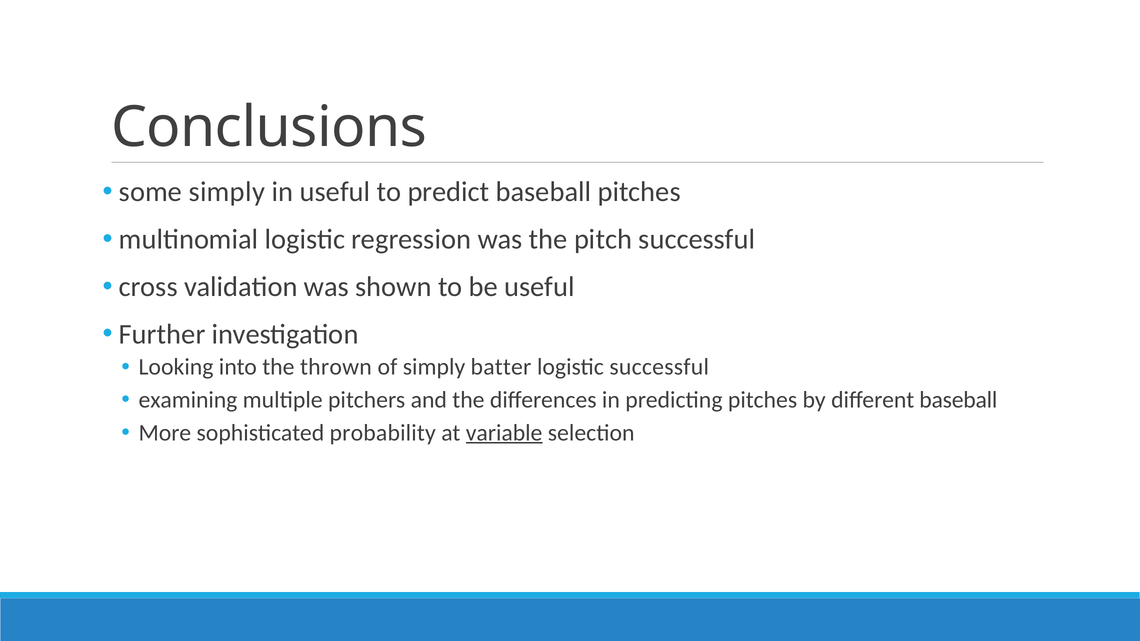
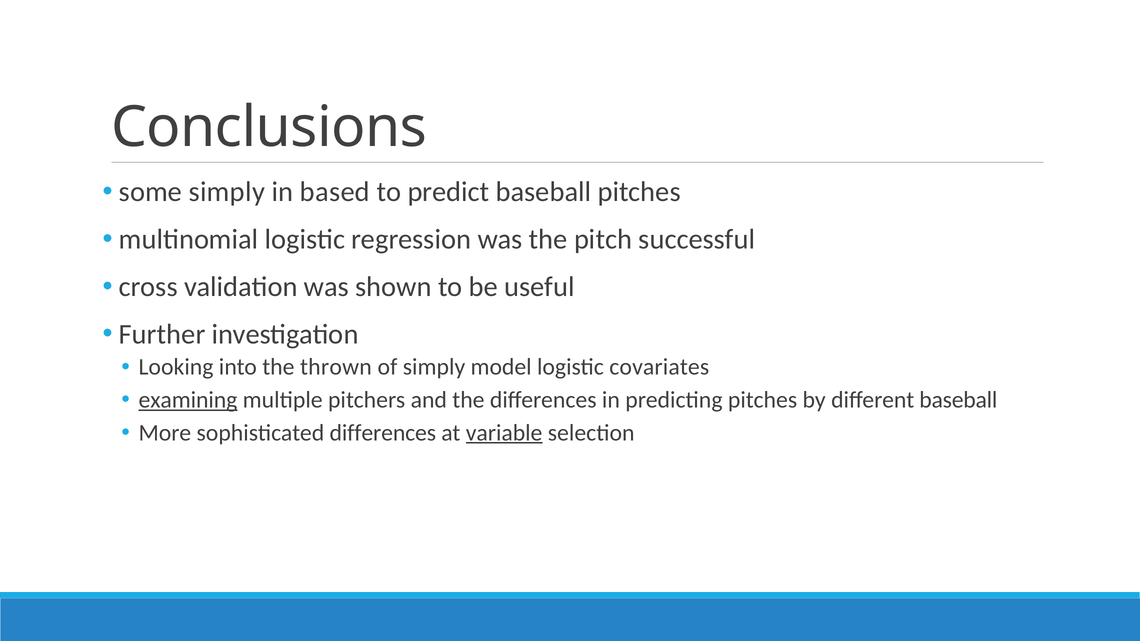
in useful: useful -> based (335, 192)
batter: batter -> model (501, 367)
logistic successful: successful -> covariates (659, 367)
examining underline: none -> present (188, 400)
sophisticated probability: probability -> differences (383, 433)
